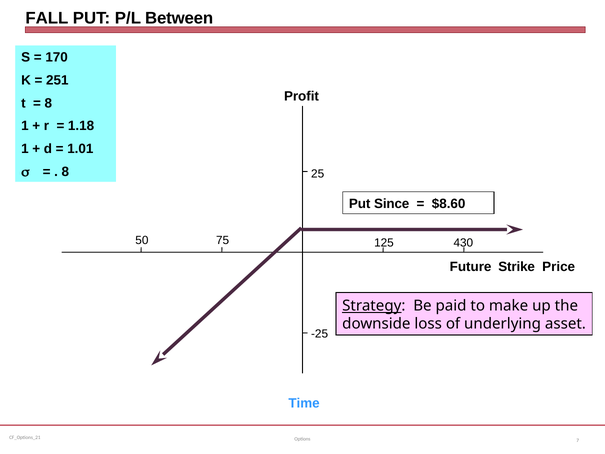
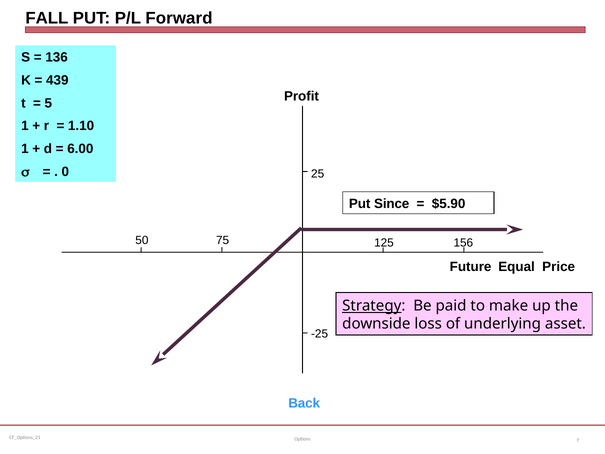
Between: Between -> Forward (179, 18)
170: 170 -> 136 (57, 57)
251: 251 -> 439 (57, 80)
8: 8 -> 5 (48, 103)
1.18: 1.18 -> 1.10 (81, 126)
1.01: 1.01 -> 6.00 (80, 149)
8: 8 -> 0 (65, 172)
$8.60: $8.60 -> $5.90 (449, 204)
430: 430 -> 156 (463, 243)
Strike: Strike -> Equal (517, 267)
Time: Time -> Back (304, 403)
